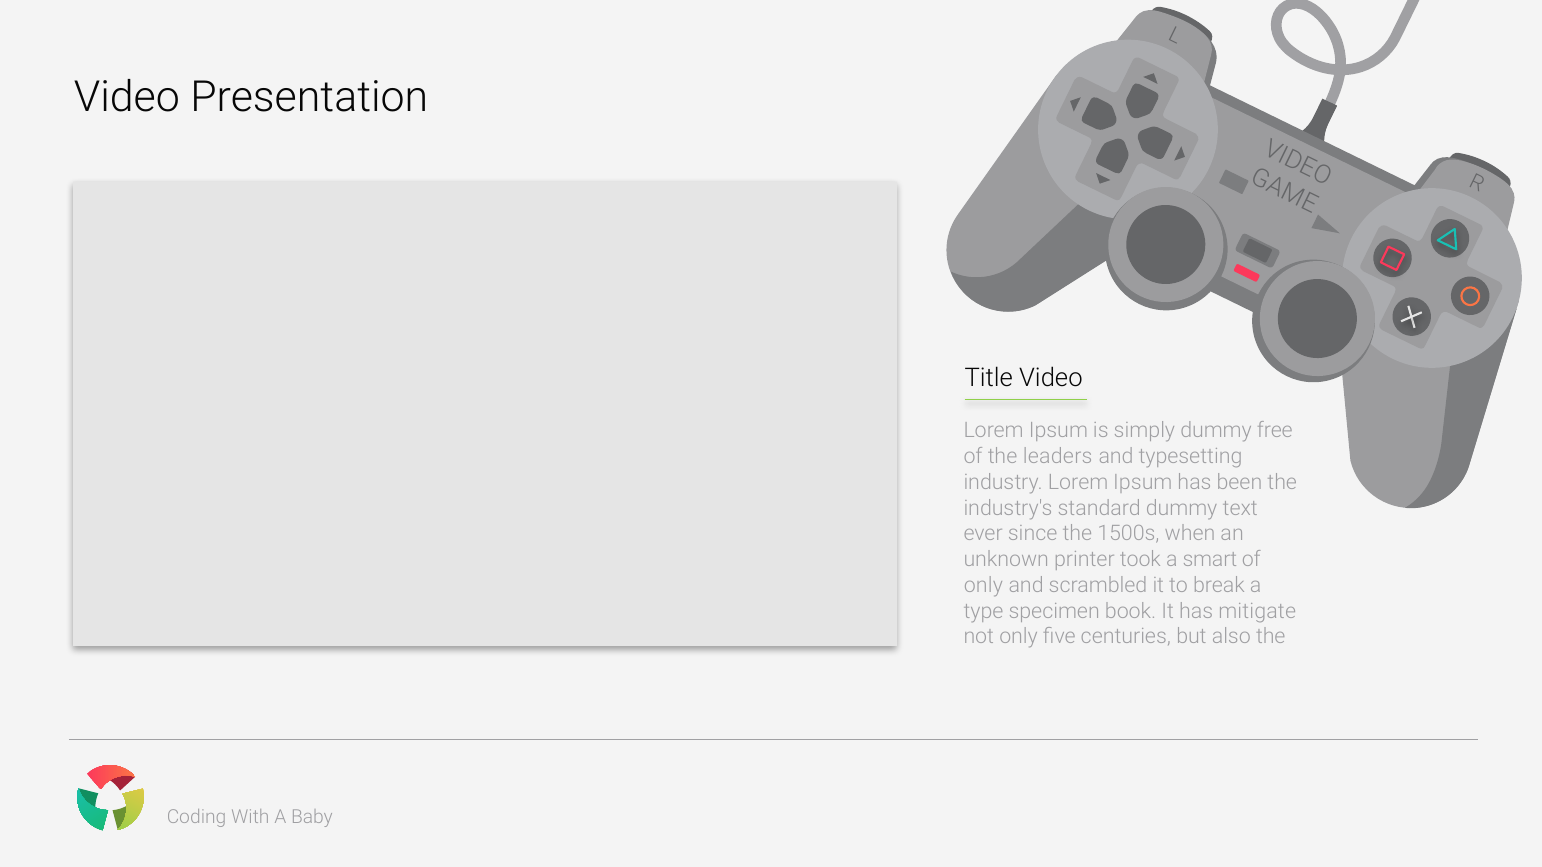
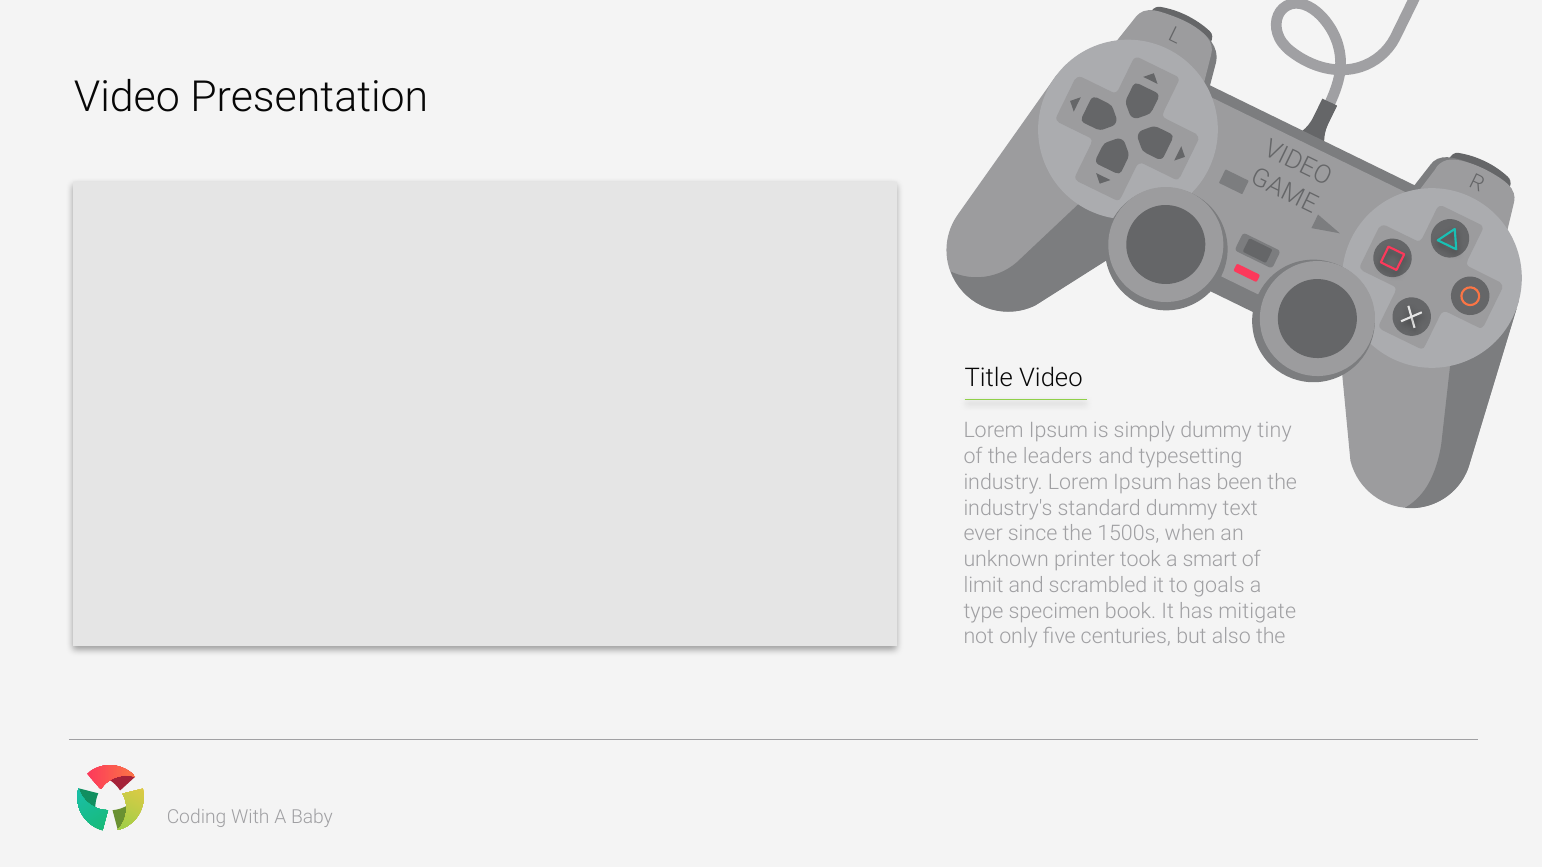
free: free -> tiny (1275, 431)
only: only -> limit (984, 586)
break: break -> goals (1219, 586)
